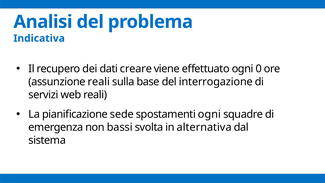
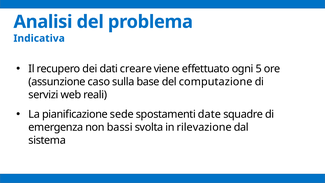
0: 0 -> 5 (259, 69)
assunzione reali: reali -> caso (99, 82)
interrogazione: interrogazione -> computazione (216, 82)
spostamenti ogni: ogni -> date (209, 114)
alternativa: alternativa -> rilevazione (204, 127)
